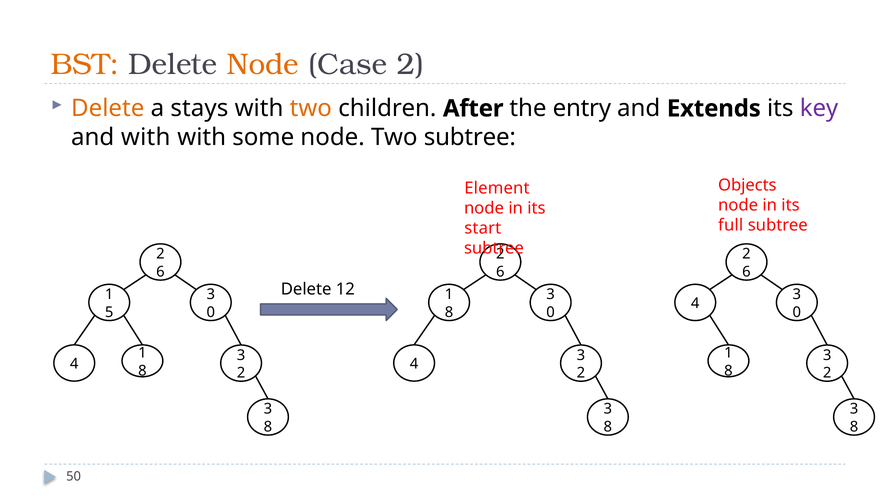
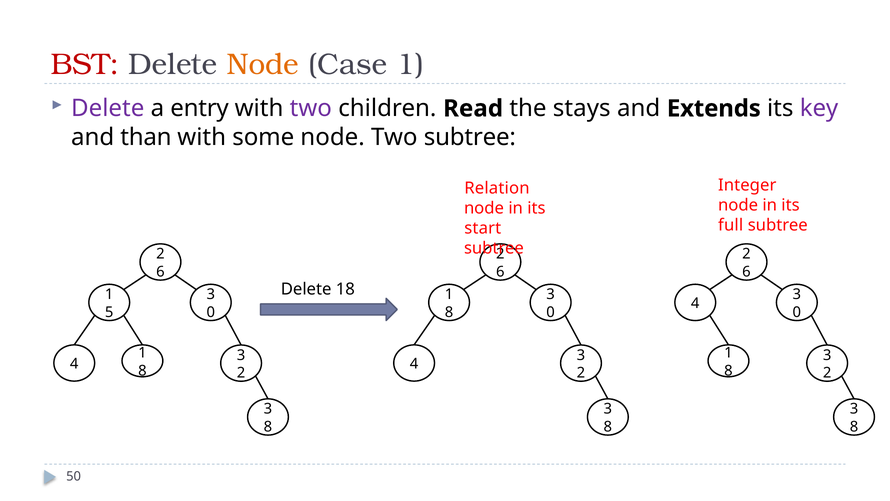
BST colour: orange -> red (85, 64)
Case 2: 2 -> 1 (410, 64)
Delete colour: orange -> purple (108, 108)
stays: stays -> entry (200, 108)
two colour: orange -> purple (311, 108)
After: After -> Read (473, 108)
entry: entry -> stays (582, 108)
and with: with -> than (146, 137)
Objects: Objects -> Integer (747, 185)
Element: Element -> Relation (497, 188)
12: 12 -> 18 (345, 289)
